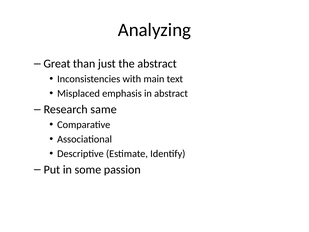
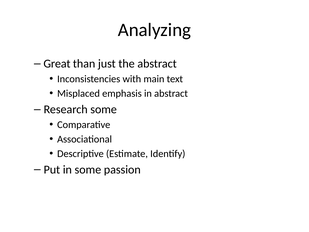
Research same: same -> some (104, 109)
